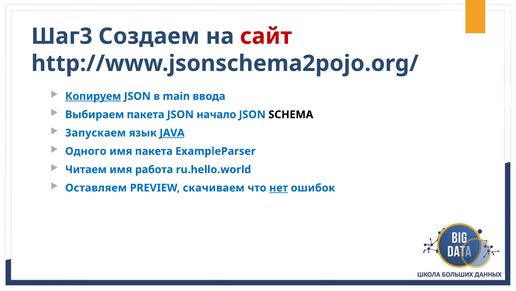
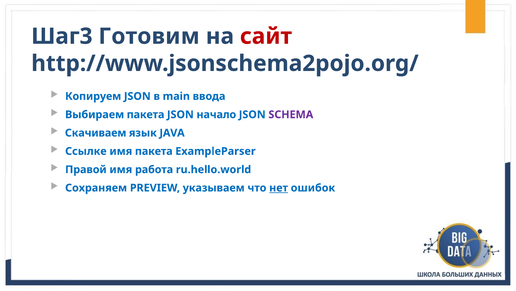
Создаем: Создаем -> Готовим (149, 36)
Копируем underline: present -> none (93, 96)
SCHEMA colour: black -> purple (291, 115)
Запускаем: Запускаем -> Скачиваем (96, 133)
JAVA underline: present -> none (172, 133)
Одного: Одного -> Ссылке (86, 151)
Читаем: Читаем -> Правой (86, 170)
Оставляем: Оставляем -> Сохраняем (96, 188)
скачиваем: скачиваем -> указываем (214, 188)
